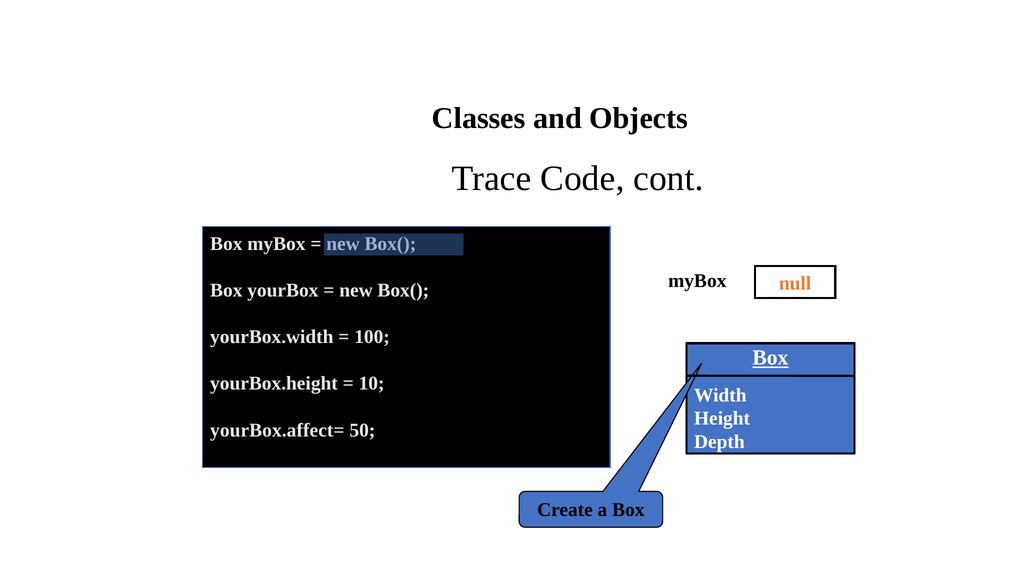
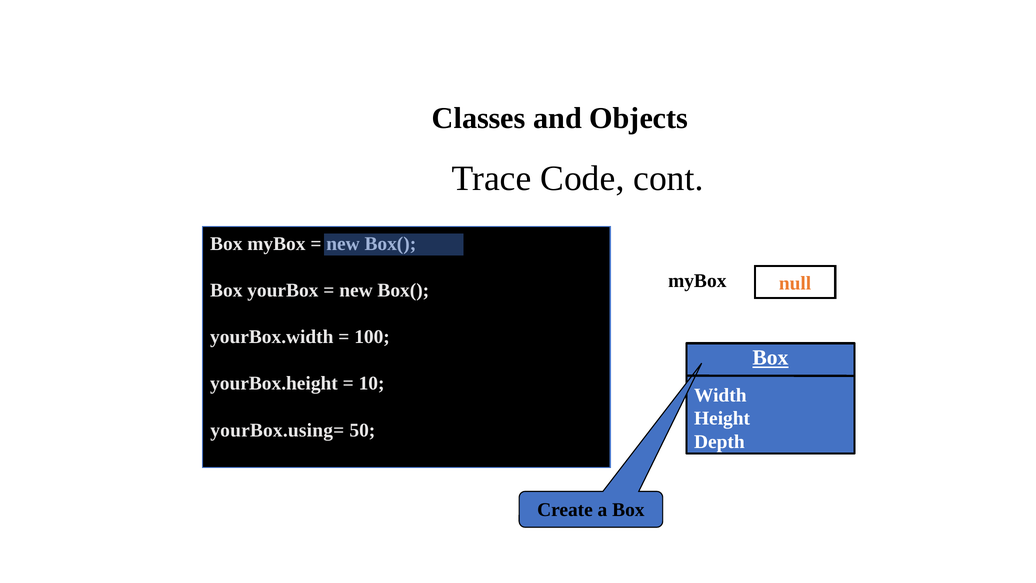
yourBox.affect=: yourBox.affect= -> yourBox.using= (277, 430)
